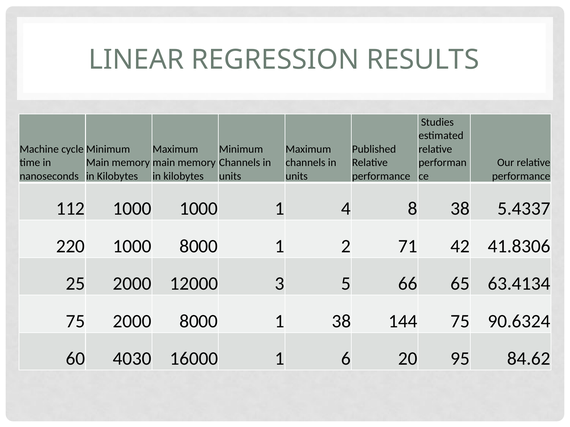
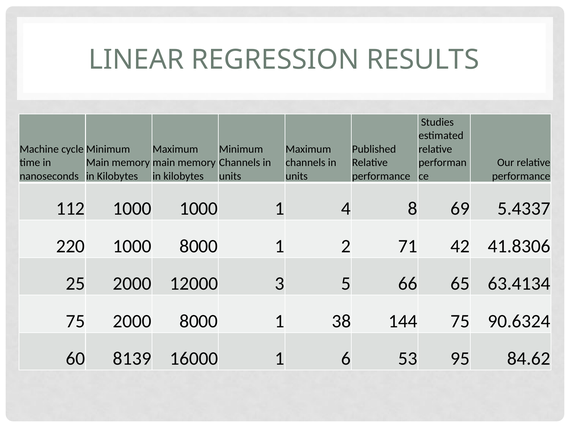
8 38: 38 -> 69 (460, 209)
4030: 4030 -> 8139 (132, 359)
20: 20 -> 53 (408, 359)
